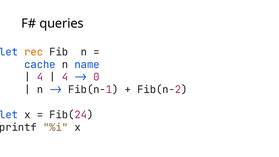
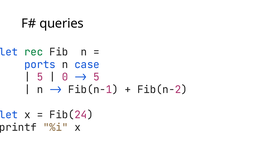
rec colour: orange -> green (34, 52)
cache: cache -> ports (40, 65)
name: name -> case (87, 65)
4: 4 -> 5 (40, 77)
4: 4 -> 0 (65, 77)
0: 0 -> 5 (96, 77)
